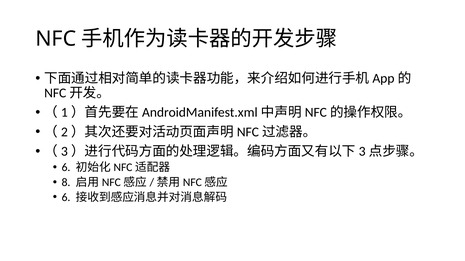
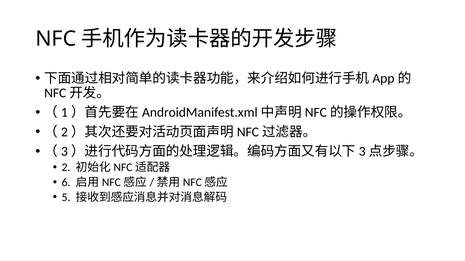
6: 6 -> 2 (66, 168)
8: 8 -> 6 (66, 183)
6: 6 -> 5 (66, 198)
